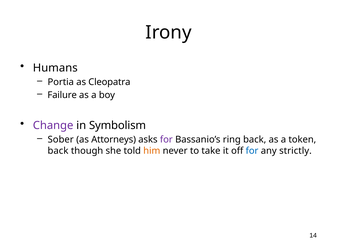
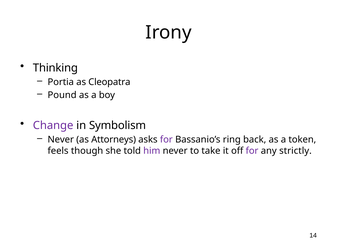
Humans: Humans -> Thinking (55, 68)
Failure: Failure -> Pound (62, 95)
Sober: Sober -> Never (61, 140)
back: back -> feels (58, 151)
him colour: orange -> purple (152, 151)
for colour: blue -> purple (252, 151)
